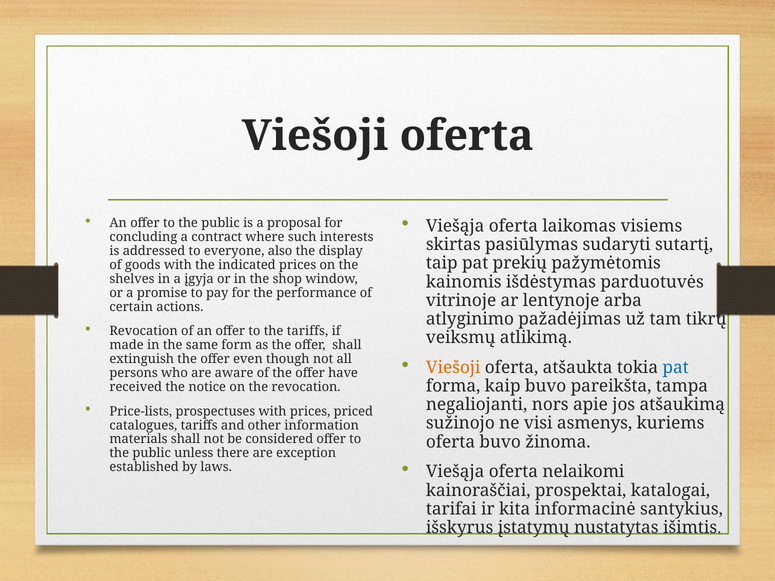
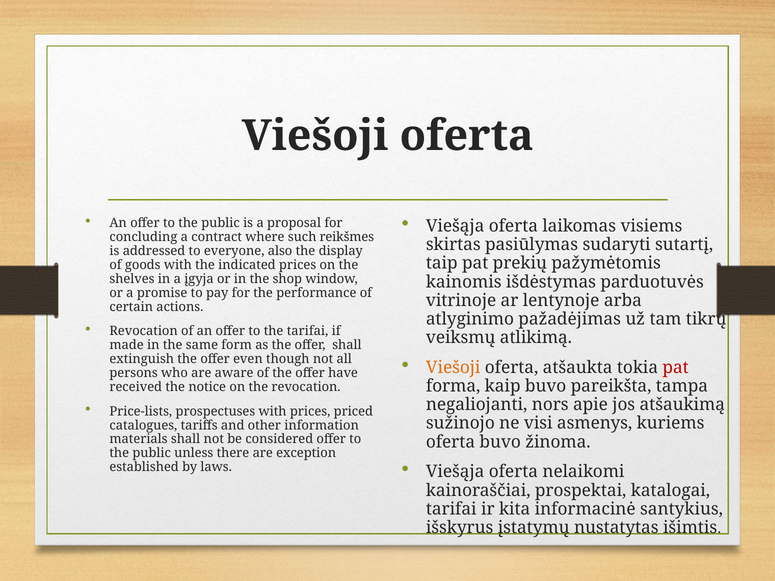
interests: interests -> reikšmes (347, 237)
the tariffs: tariffs -> tarifai (308, 331)
pat colour: blue -> red (676, 368)
